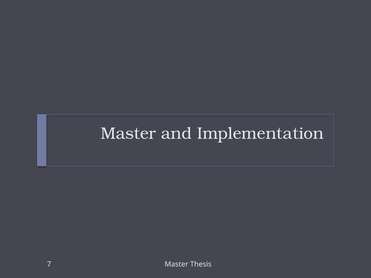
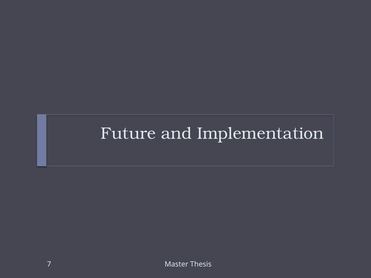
Master: Master -> Future (128, 133)
